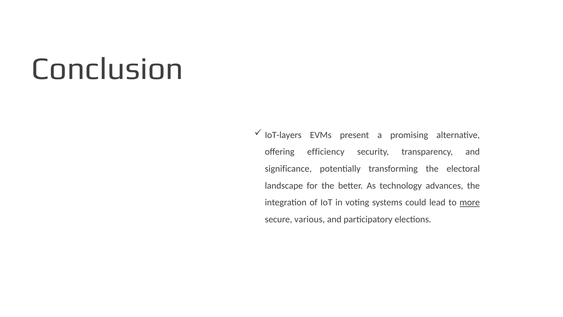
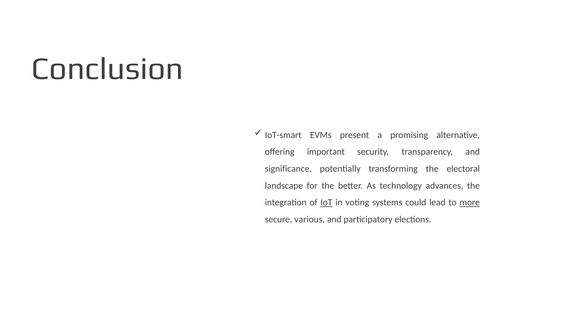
IoT-layers: IoT-layers -> IoT-smart (283, 135)
efficiency: efficiency -> important (326, 152)
IoT underline: none -> present (326, 202)
